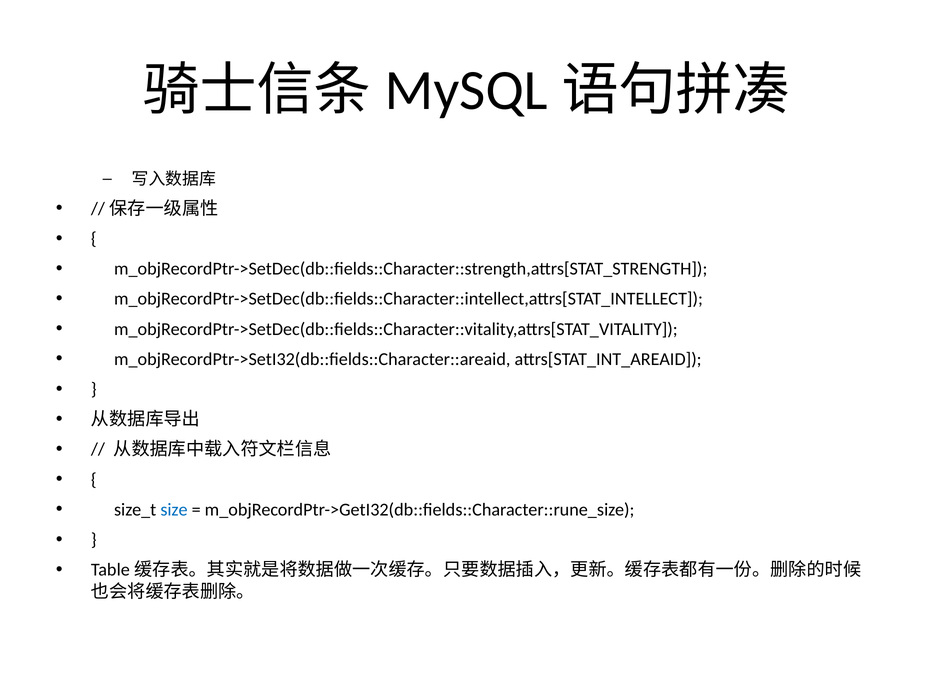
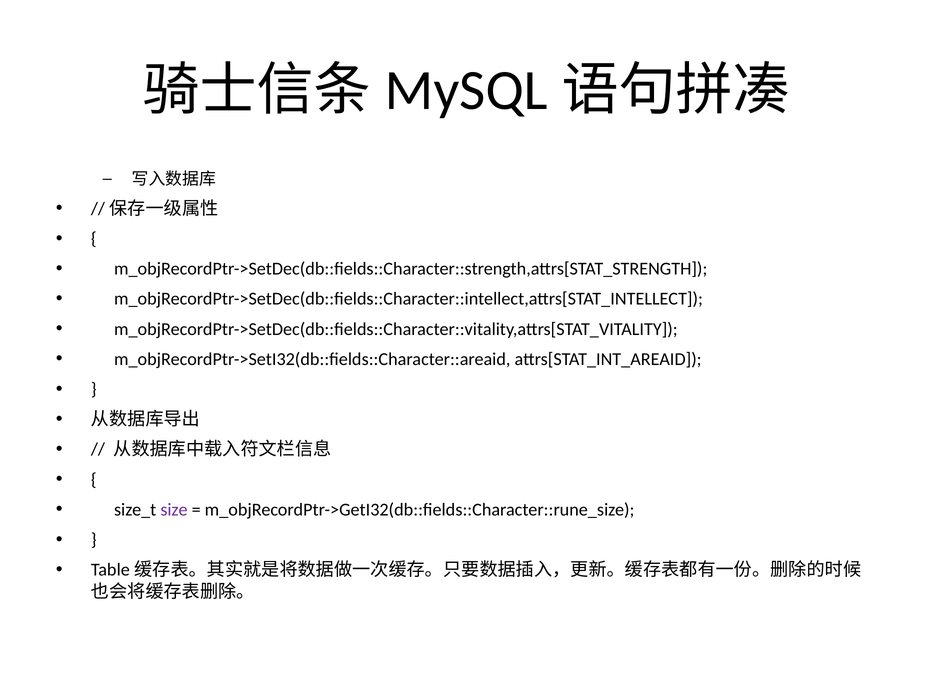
size colour: blue -> purple (174, 509)
